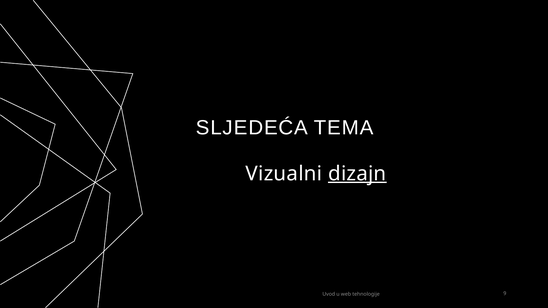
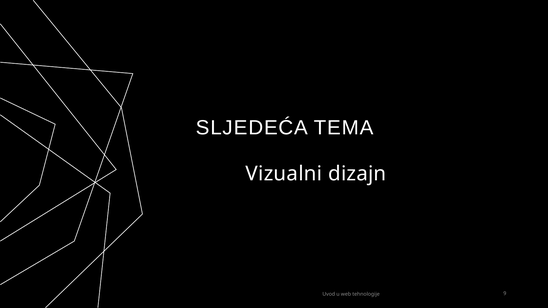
dizajn underline: present -> none (357, 174)
